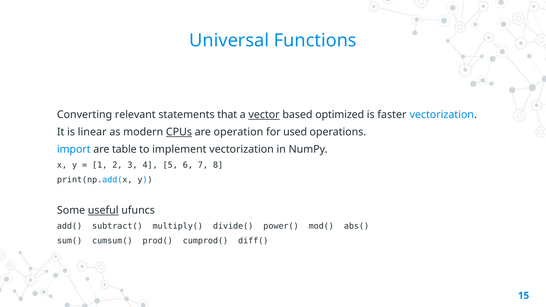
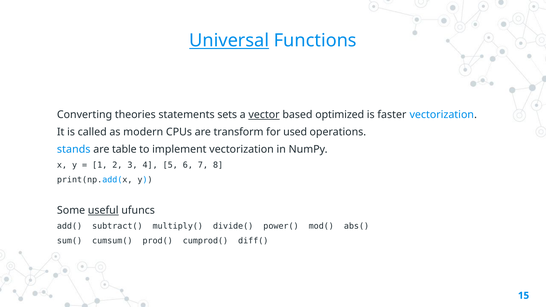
Universal underline: none -> present (229, 41)
relevant: relevant -> theories (135, 115)
that: that -> sets (227, 115)
linear: linear -> called (92, 132)
CPUs underline: present -> none (179, 132)
operation: operation -> transform (239, 132)
import: import -> stands (74, 149)
